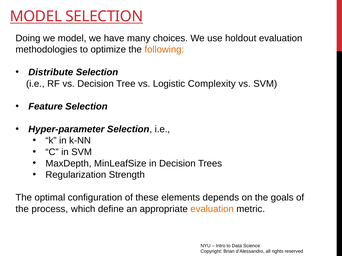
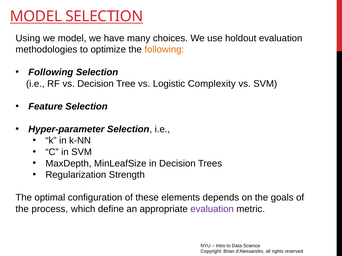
Doing: Doing -> Using (28, 38)
Distribute: Distribute -> Following (51, 72)
evaluation colour: orange -> purple (212, 209)
